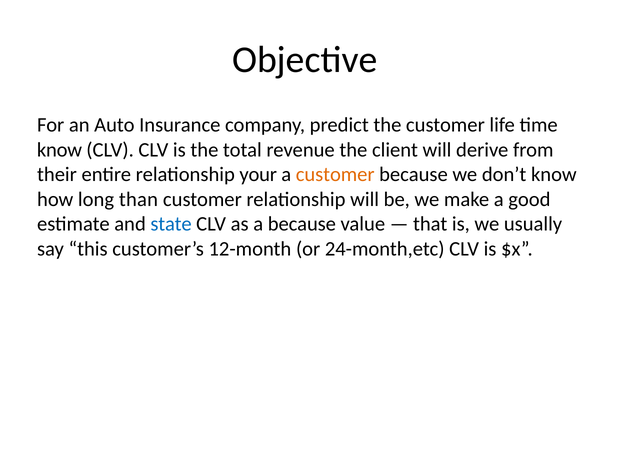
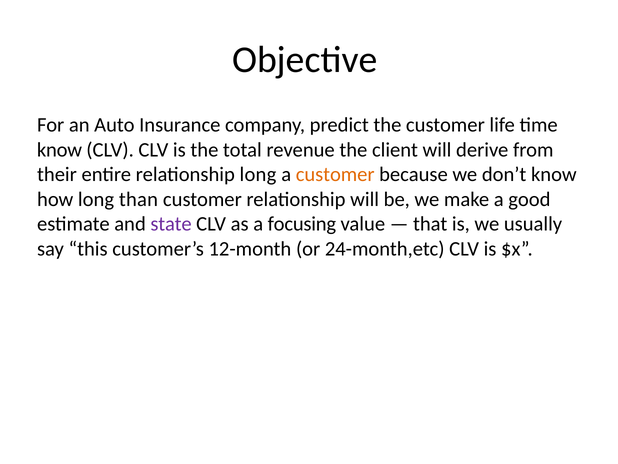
relationship your: your -> long (258, 174)
state colour: blue -> purple (171, 224)
a because: because -> focusing (302, 224)
